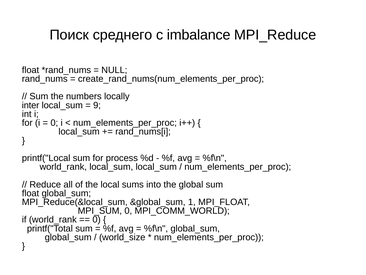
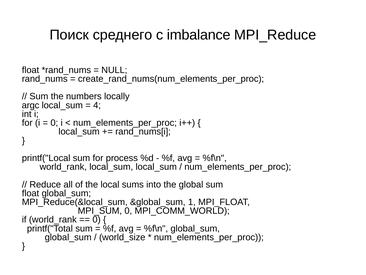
inter: inter -> argc (31, 105)
9: 9 -> 4 (97, 105)
